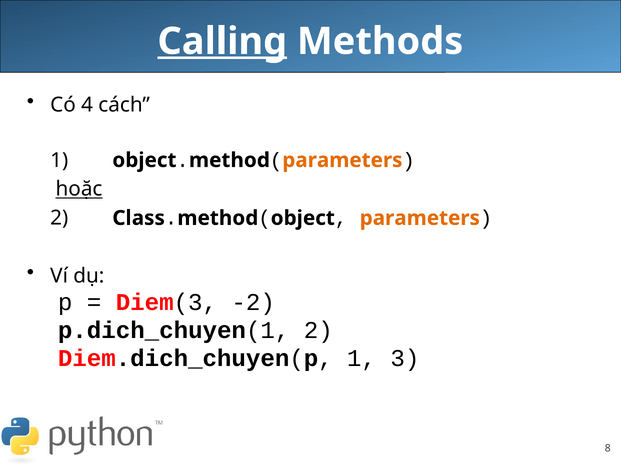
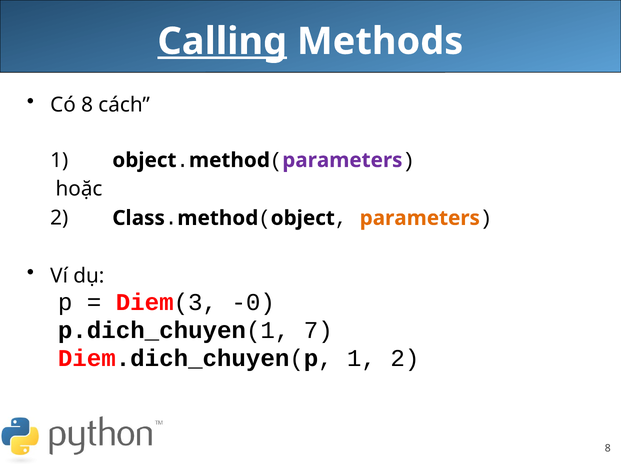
Có 4: 4 -> 8 (87, 105)
parameters colour: orange -> purple (342, 160)
hoặc underline: present -> none (79, 189)
-2: -2 -> -0 (253, 303)
p.dich_chuyen(1 2: 2 -> 7 (318, 331)
1 3: 3 -> 2 (405, 359)
